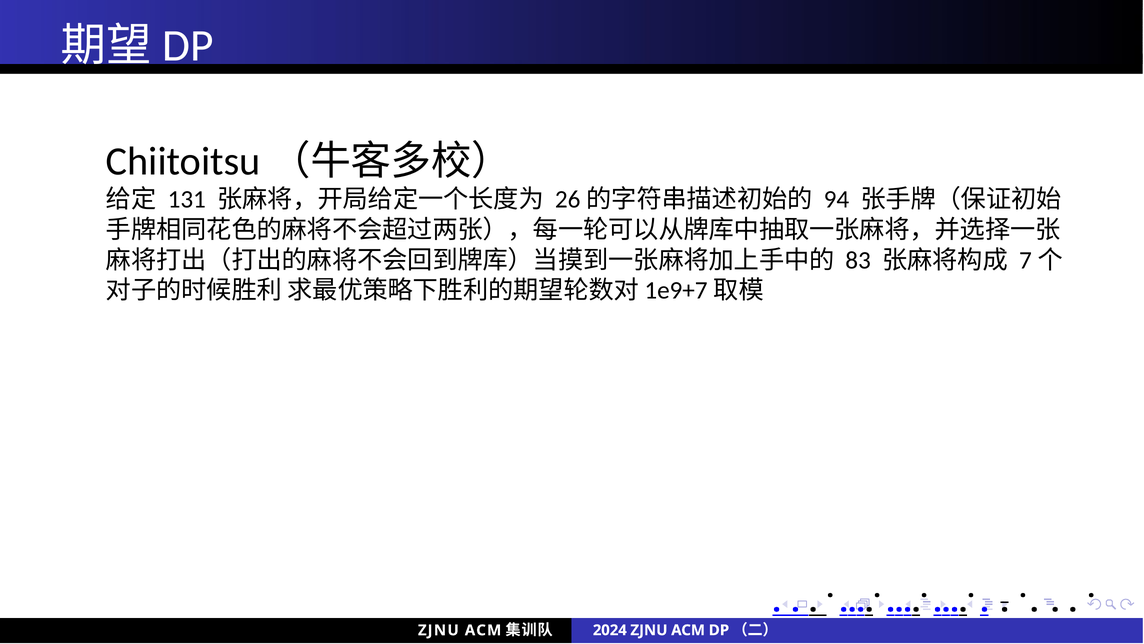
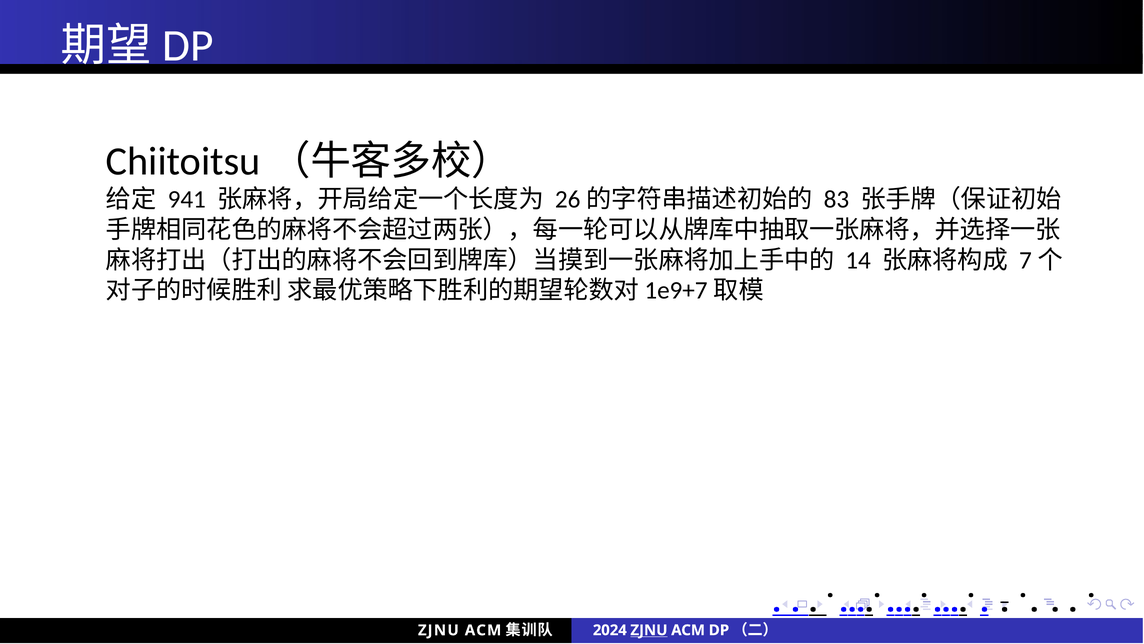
131: 131 -> 941 (187, 200)
94: 94 -> 83 (836, 200)
83: 83 -> 14 (858, 260)
ZJNU underline: none -> present (649, 630)
